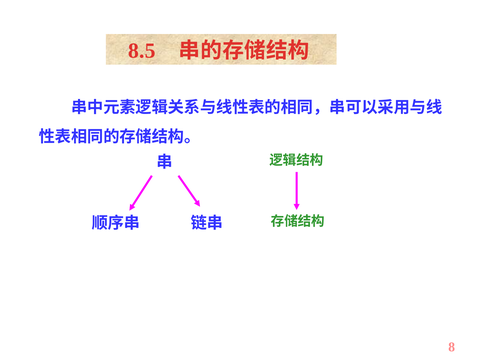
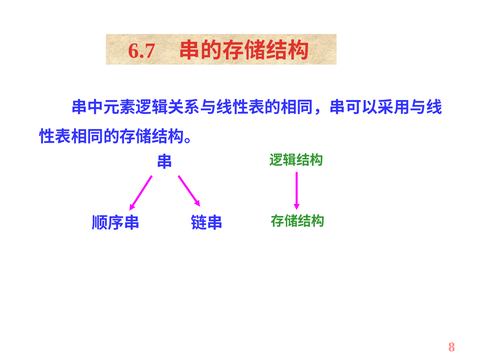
8.5: 8.5 -> 6.7 (142, 51)
